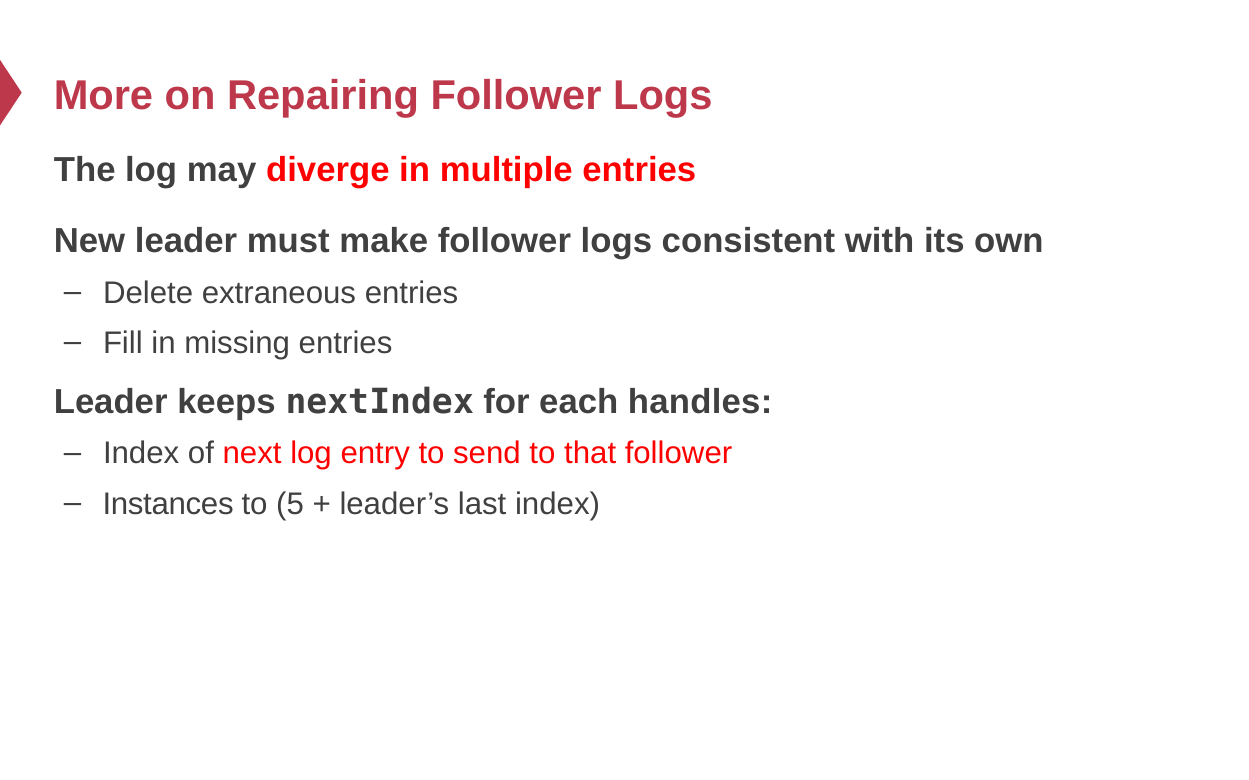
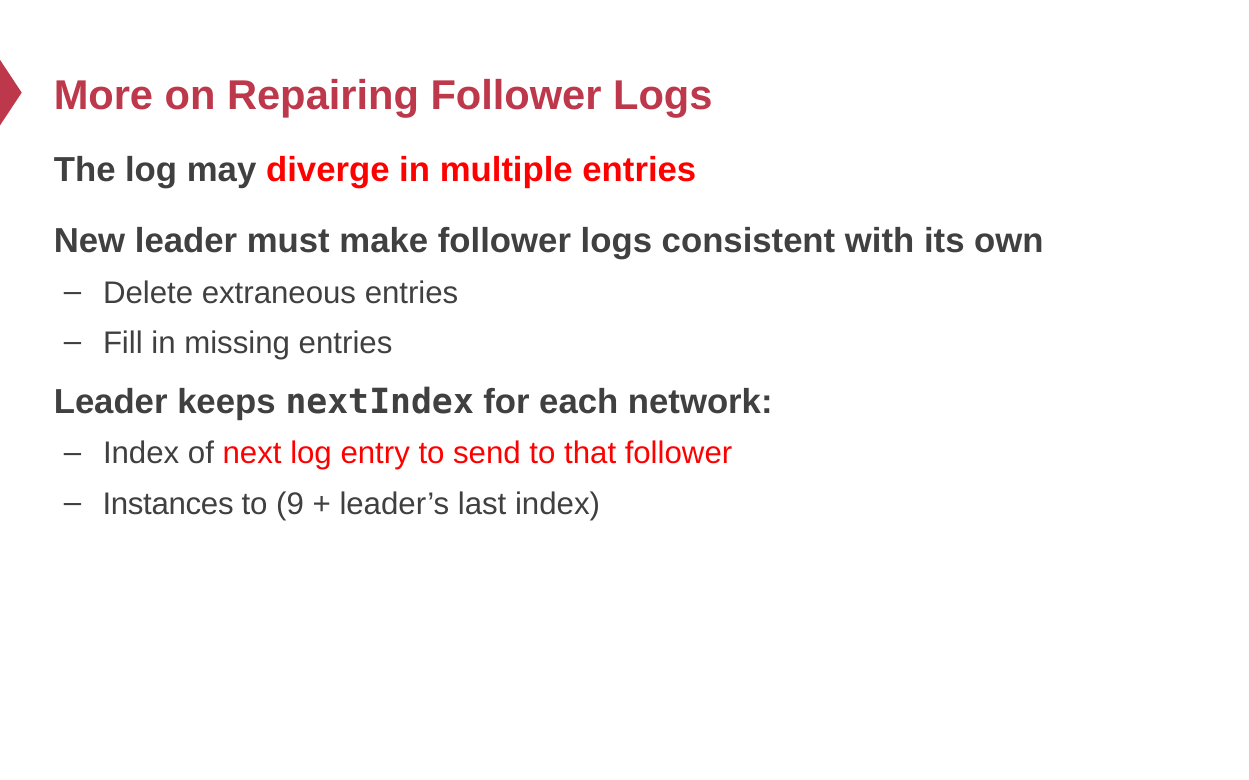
handles: handles -> network (700, 402)
5: 5 -> 9 (290, 504)
